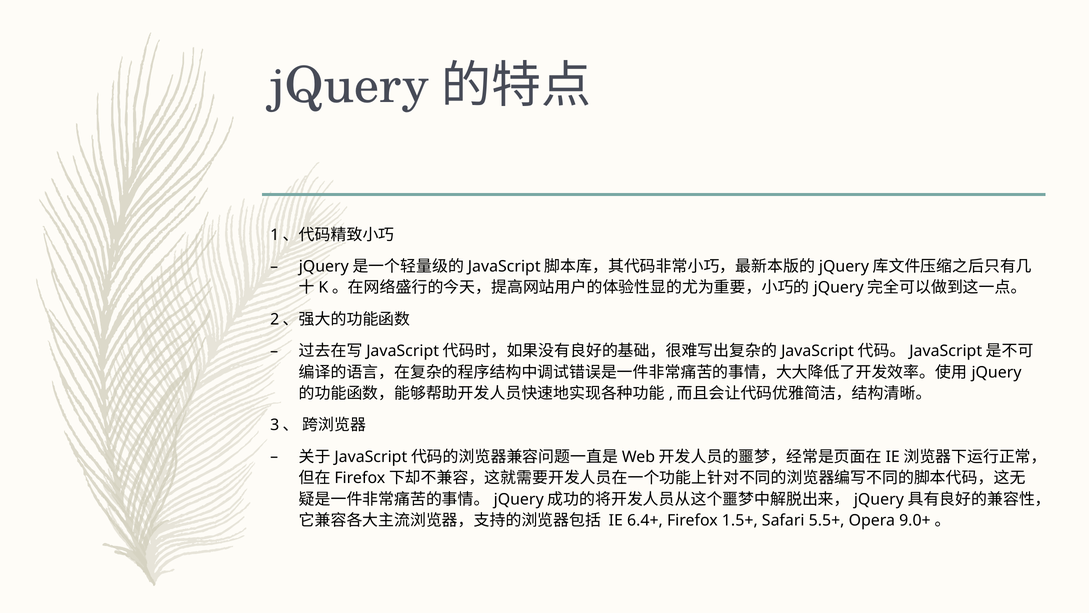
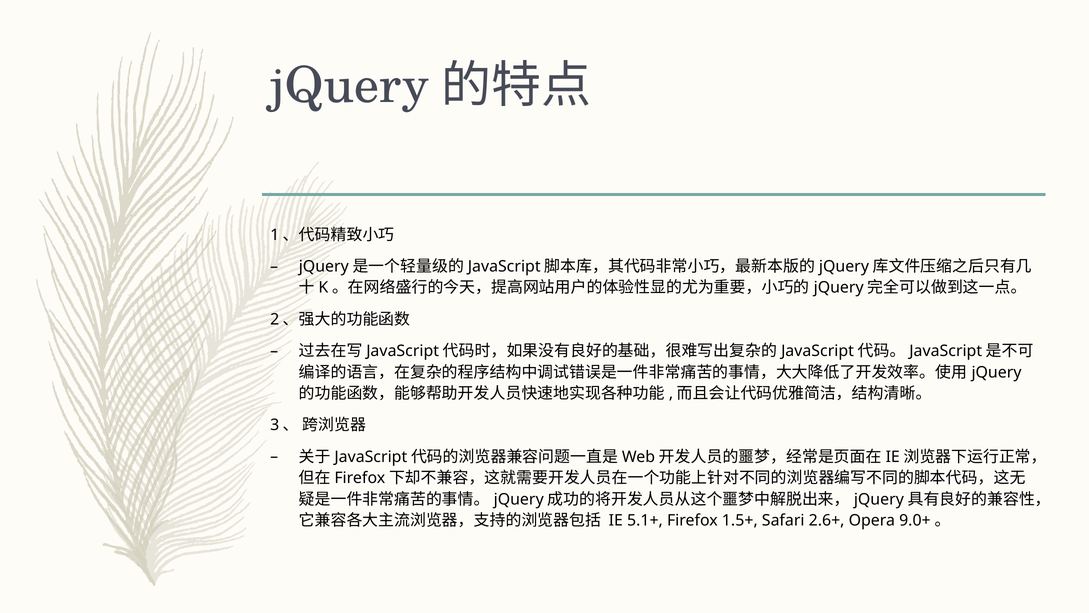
6.4+: 6.4+ -> 5.1+ (645, 520)
5.5+: 5.5+ -> 2.6+ (827, 520)
